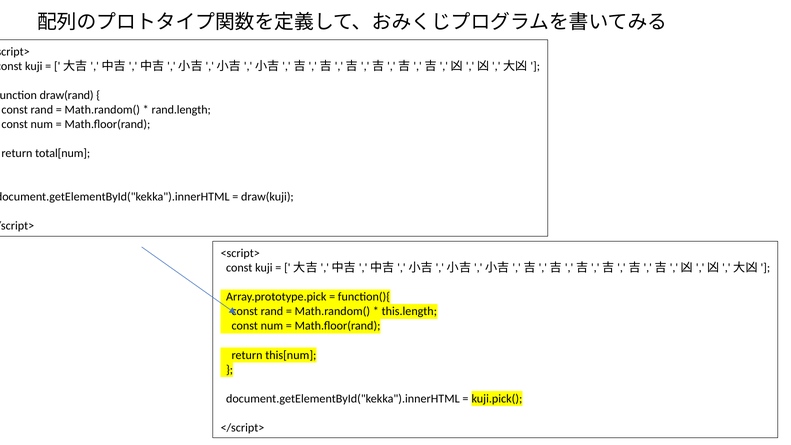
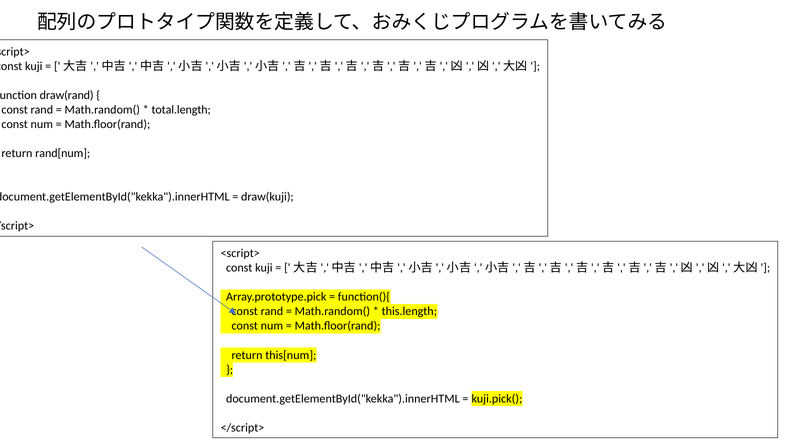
rand.length: rand.length -> total.length (181, 110)
total[num: total[num -> rand[num (63, 153)
